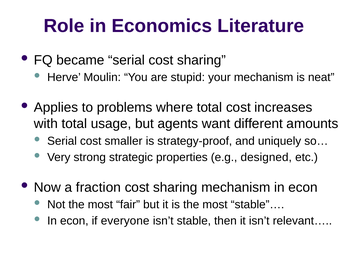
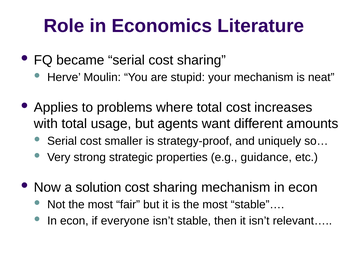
designed: designed -> guidance (266, 157)
fraction: fraction -> solution (99, 187)
